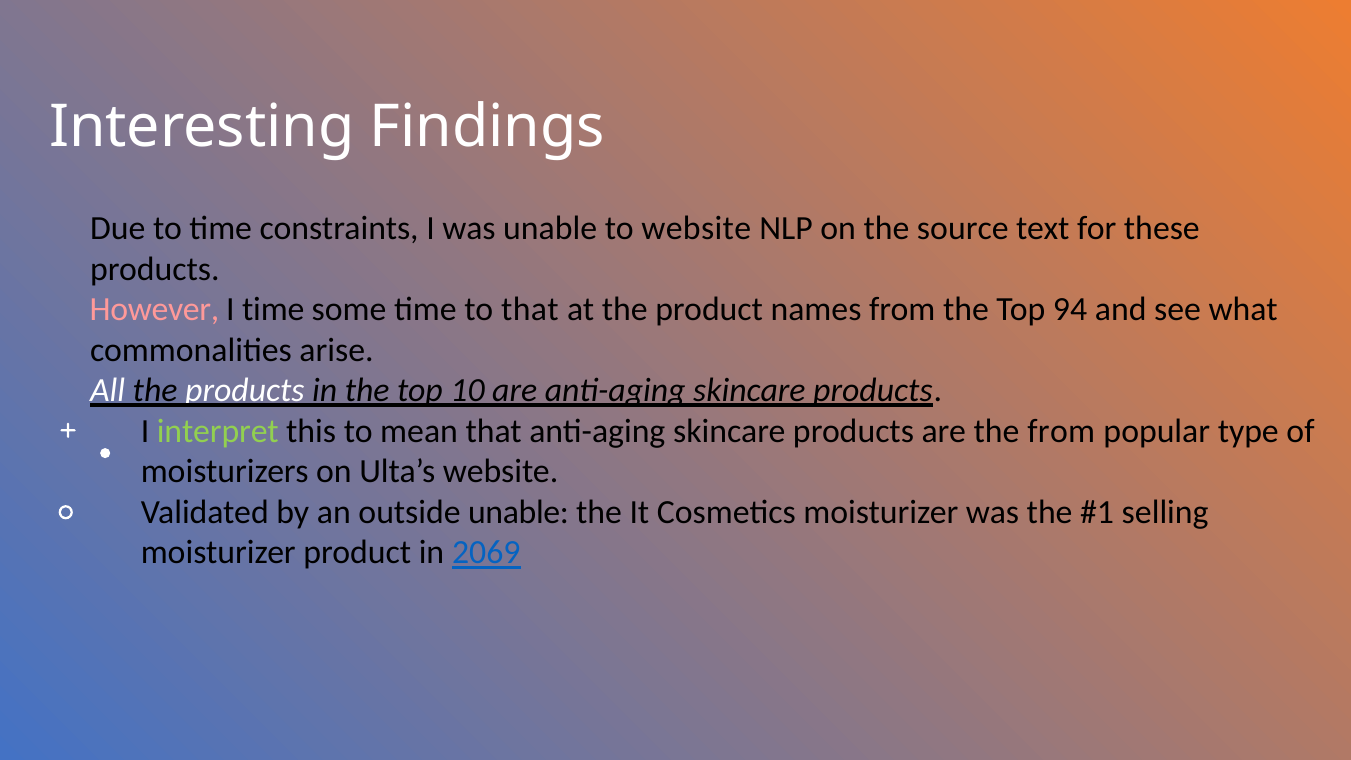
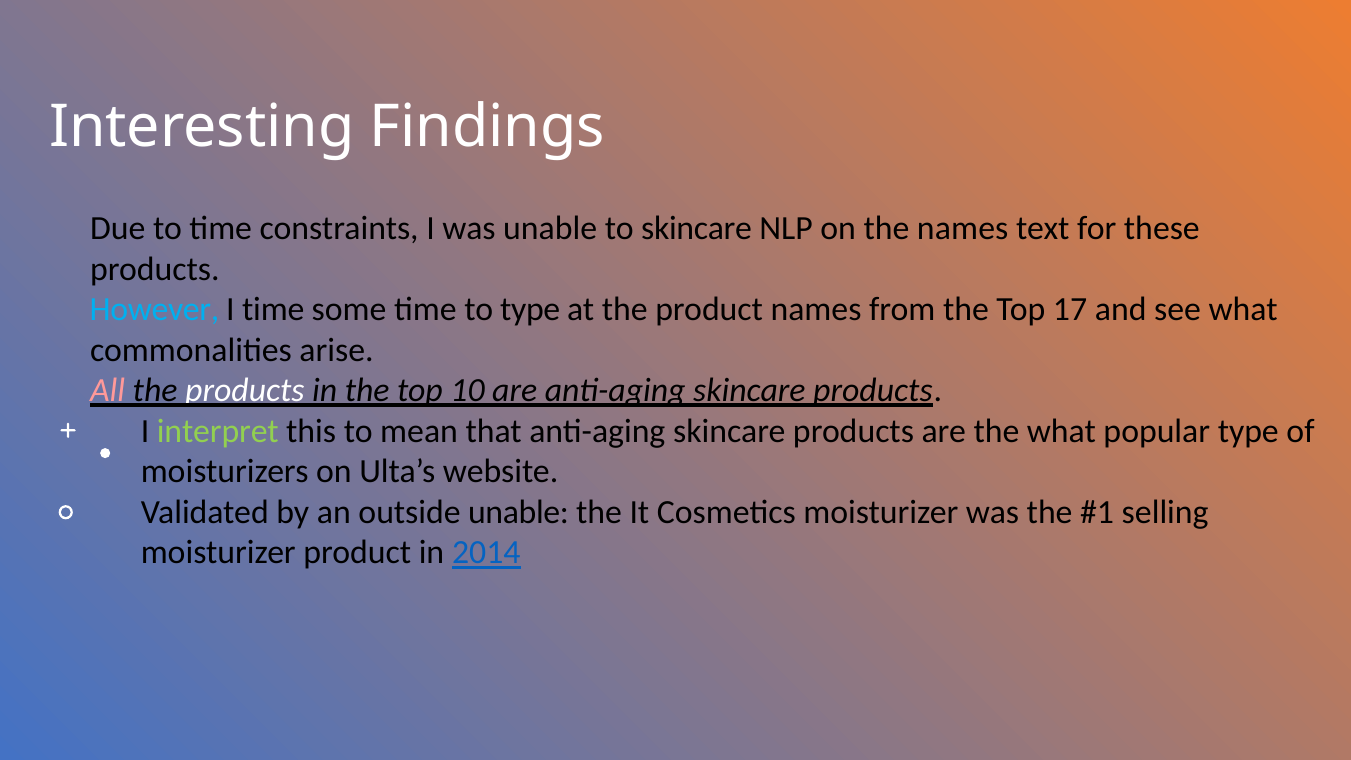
to website: website -> skincare (697, 228)
the source: source -> names (963, 228)
However colour: pink -> light blue (154, 309)
to that: that -> type (530, 309)
94: 94 -> 17 (1070, 309)
All colour: white -> pink (108, 391)
the from: from -> what (1061, 431)
2069: 2069 -> 2014 (486, 553)
